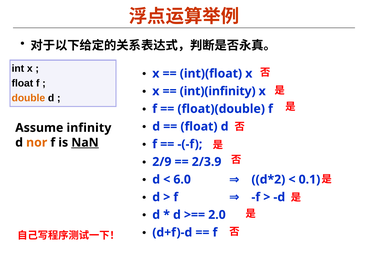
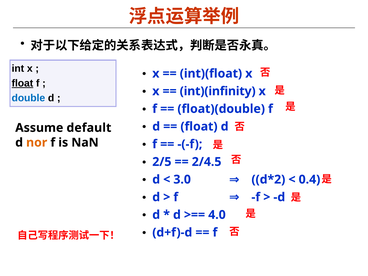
float underline: none -> present (22, 83)
double colour: orange -> blue (28, 98)
infinity: infinity -> default (89, 128)
NaN underline: present -> none (85, 143)
2/9: 2/9 -> 2/5 (162, 162)
2/3.9: 2/3.9 -> 2/4.5 (207, 162)
6.0: 6.0 -> 3.0 (182, 179)
0.1: 0.1 -> 0.4 (309, 179)
2.0: 2.0 -> 4.0 (217, 215)
